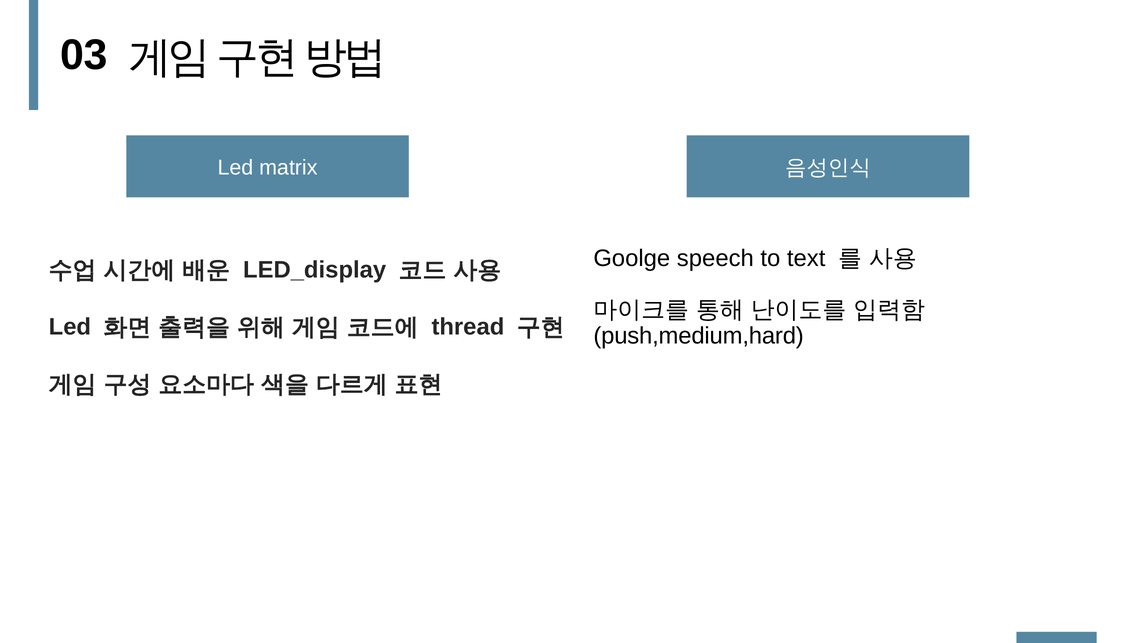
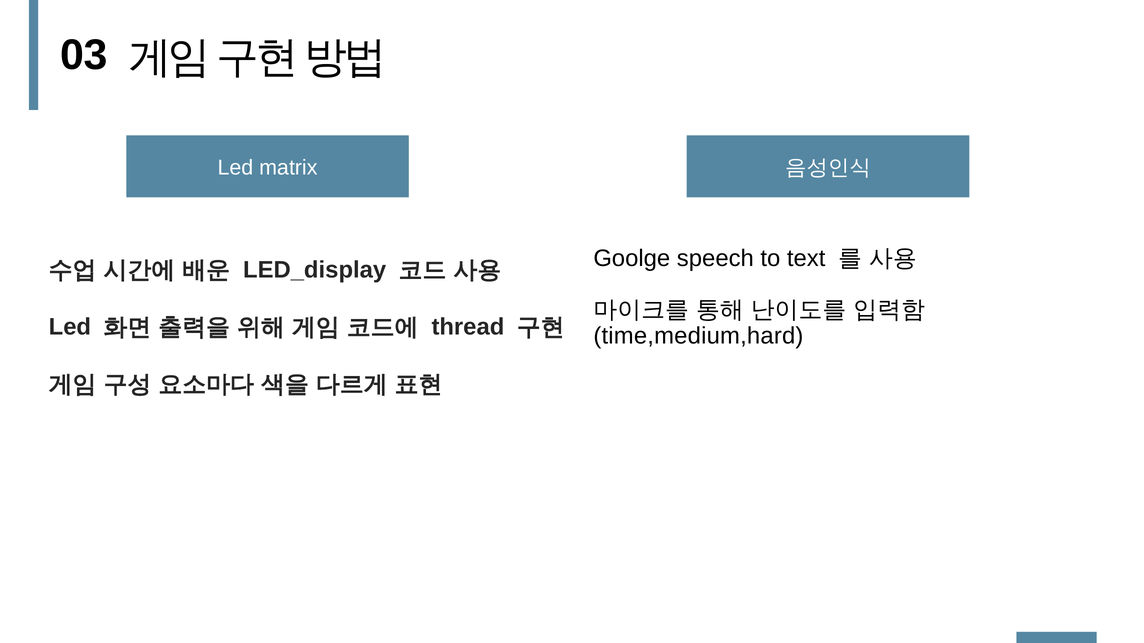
push,medium,hard: push,medium,hard -> time,medium,hard (698, 336)
